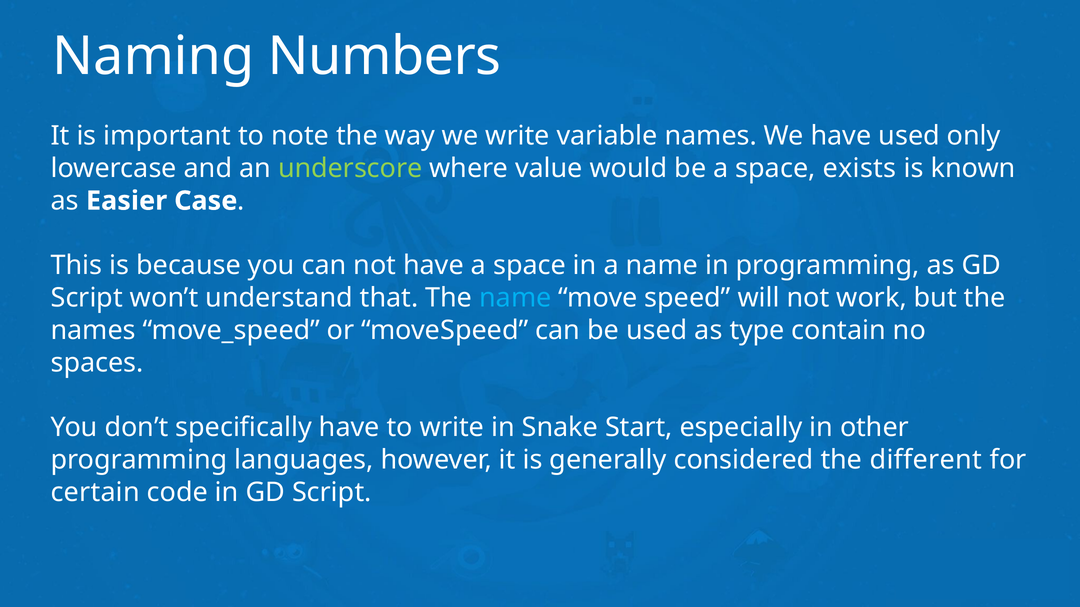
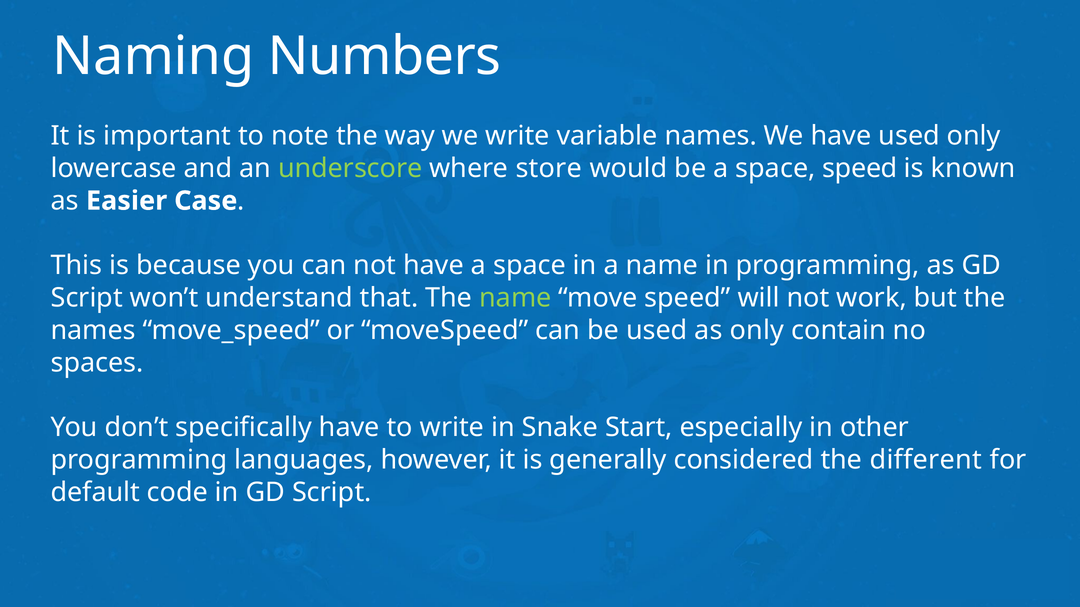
value: value -> store (549, 169)
space exists: exists -> speed (860, 169)
name colour: light blue -> light green (515, 298)
as type: type -> only (757, 331)
certain: certain -> default (95, 493)
